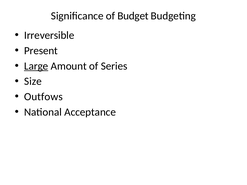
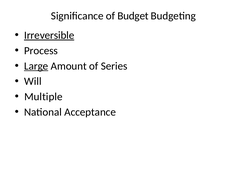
Irreversible underline: none -> present (49, 35)
Present: Present -> Process (41, 51)
Size: Size -> Will (33, 81)
Outfows: Outfows -> Multiple (43, 97)
